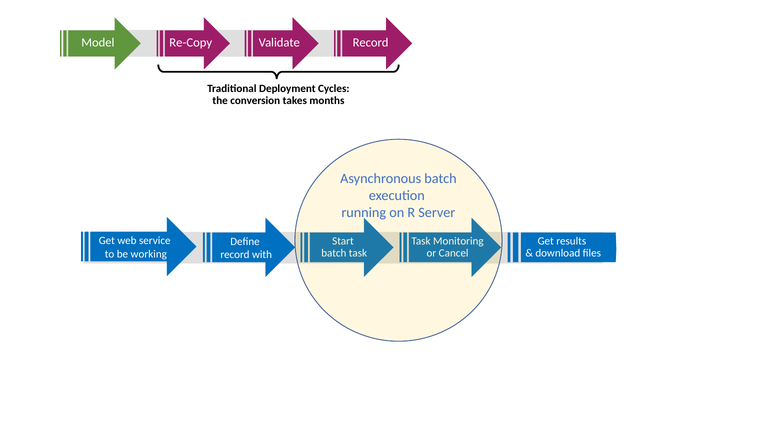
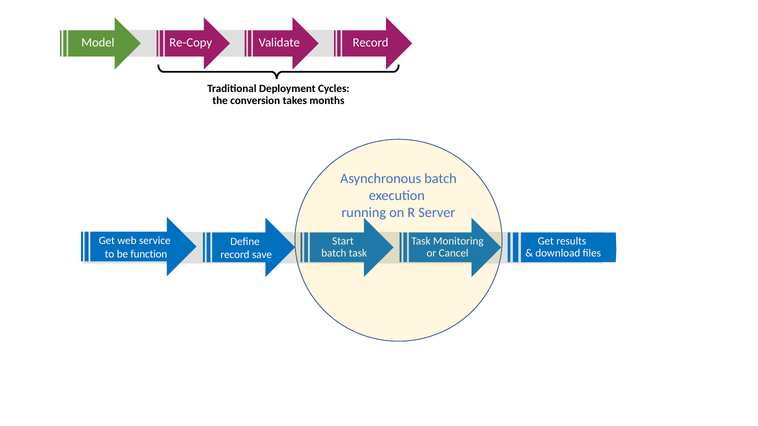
working: working -> function (149, 254)
with: with -> save (262, 255)
